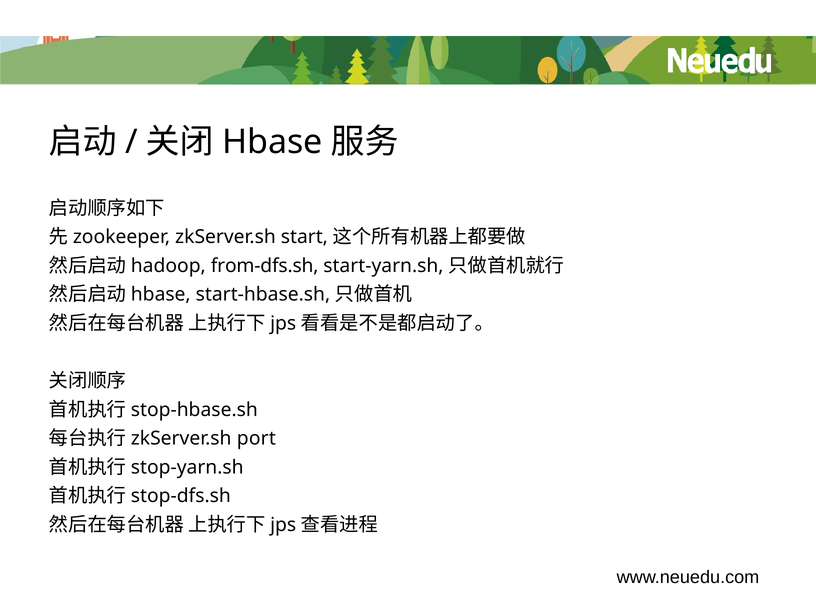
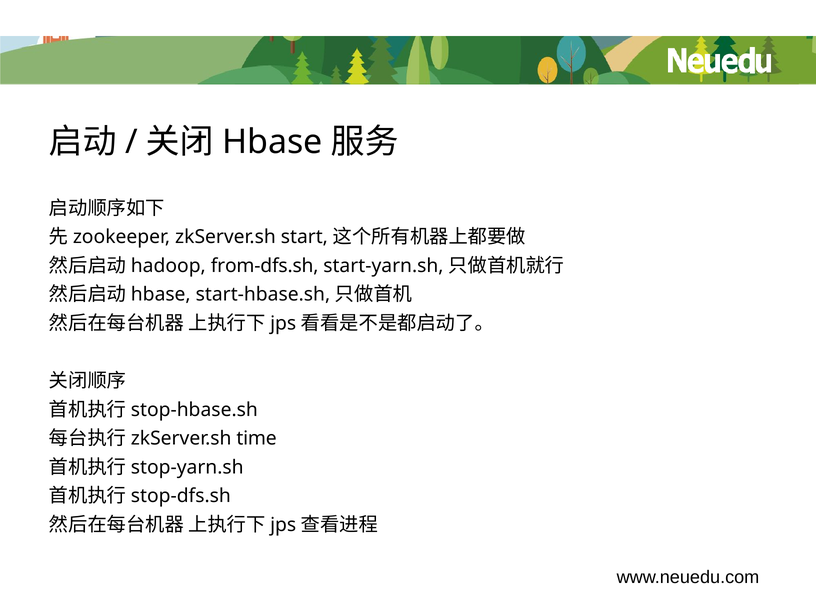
port: port -> time (257, 439)
